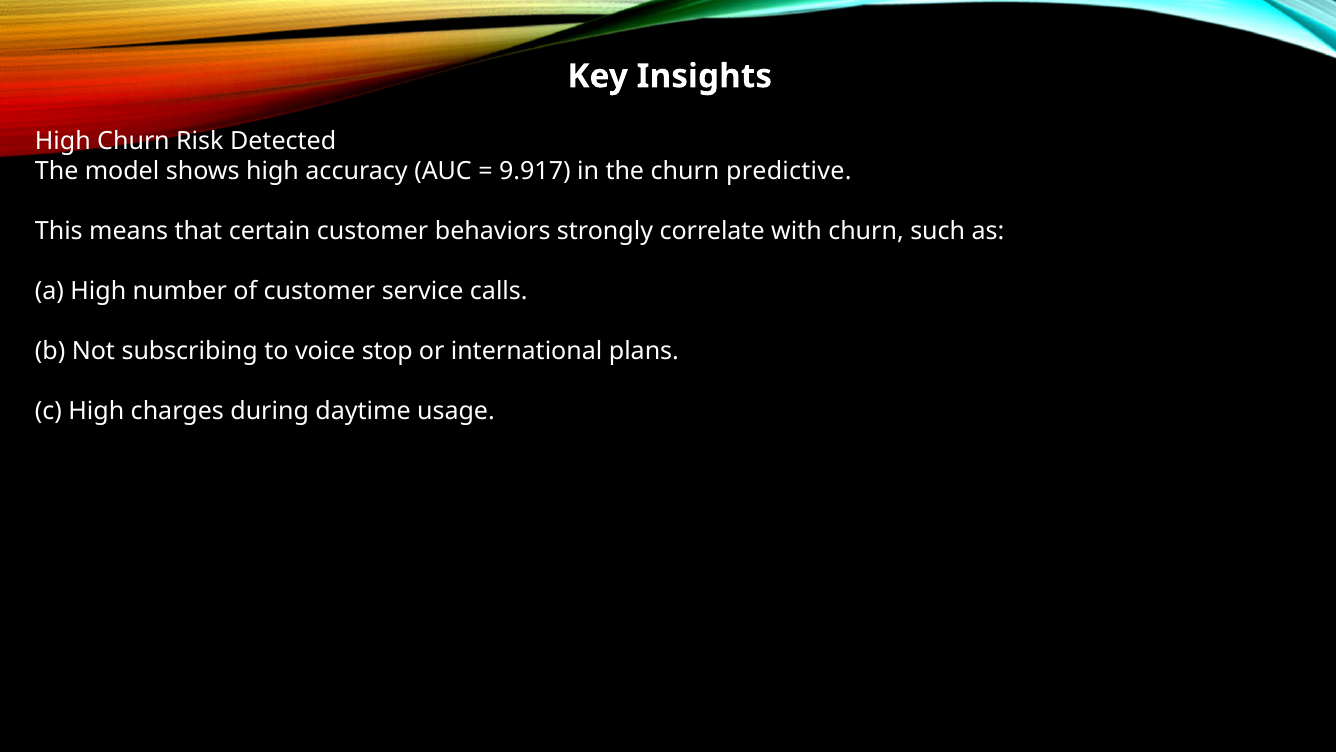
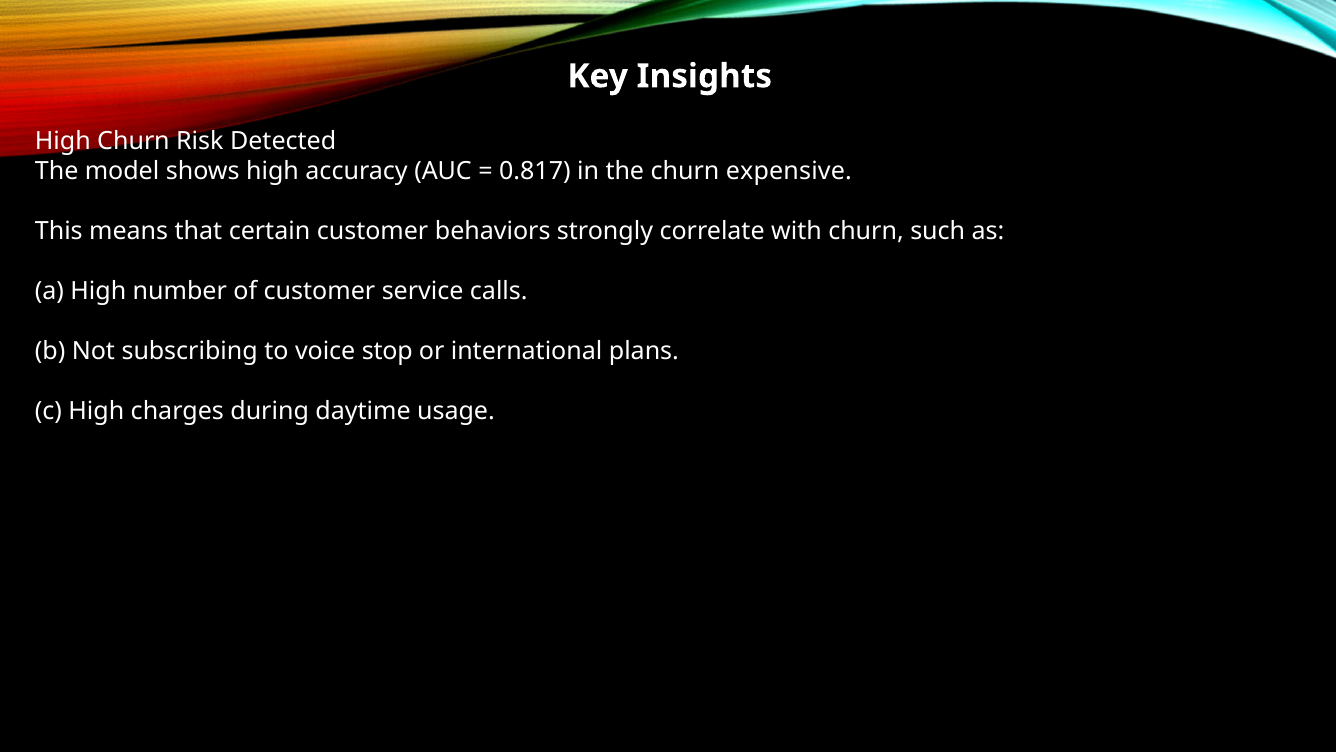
9.917: 9.917 -> 0.817 (535, 171)
predictive: predictive -> expensive (789, 171)
